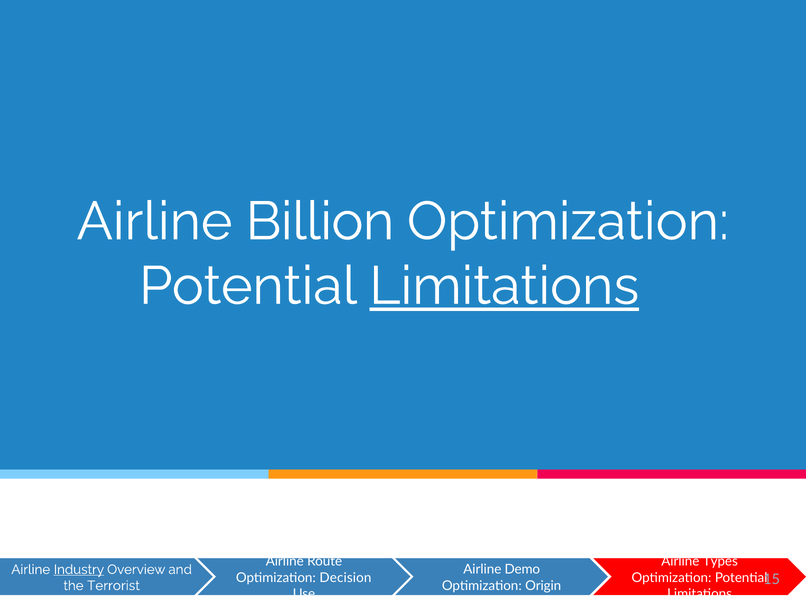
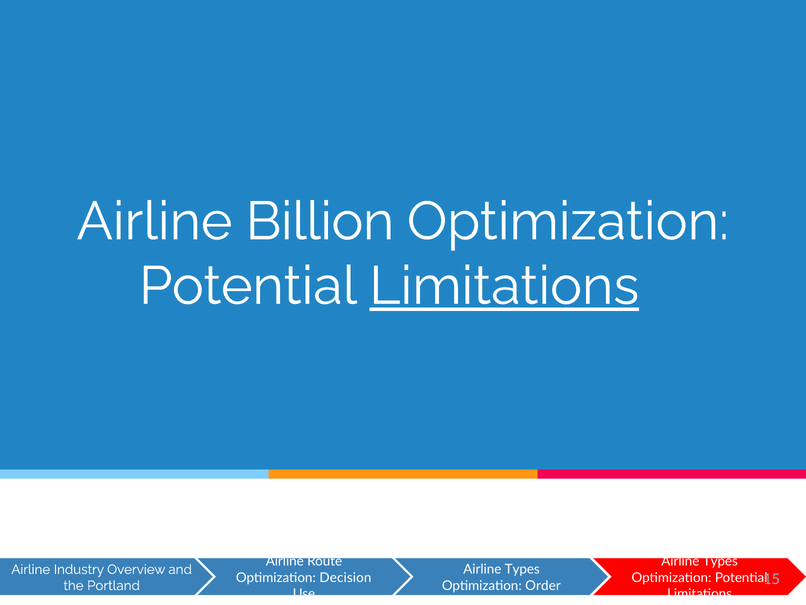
Industry underline: present -> none (79, 569)
Demo: Demo -> Types (522, 569)
Terrorist: Terrorist -> Portland (113, 585)
Origin: Origin -> Order (543, 585)
